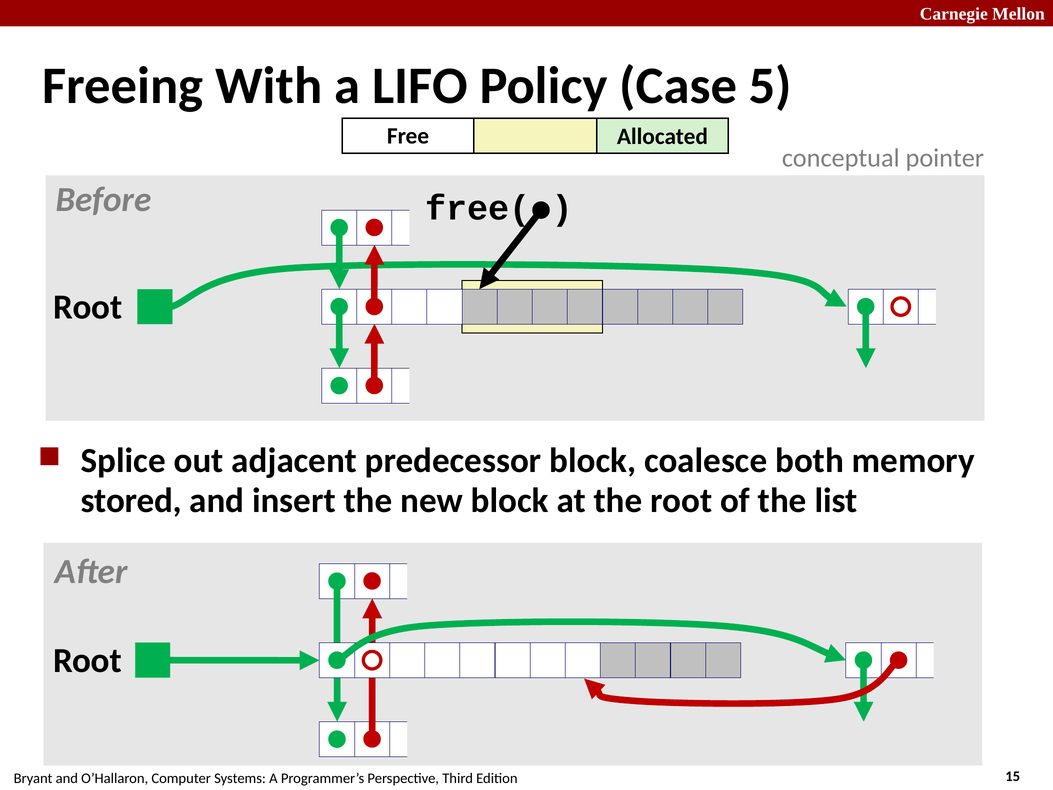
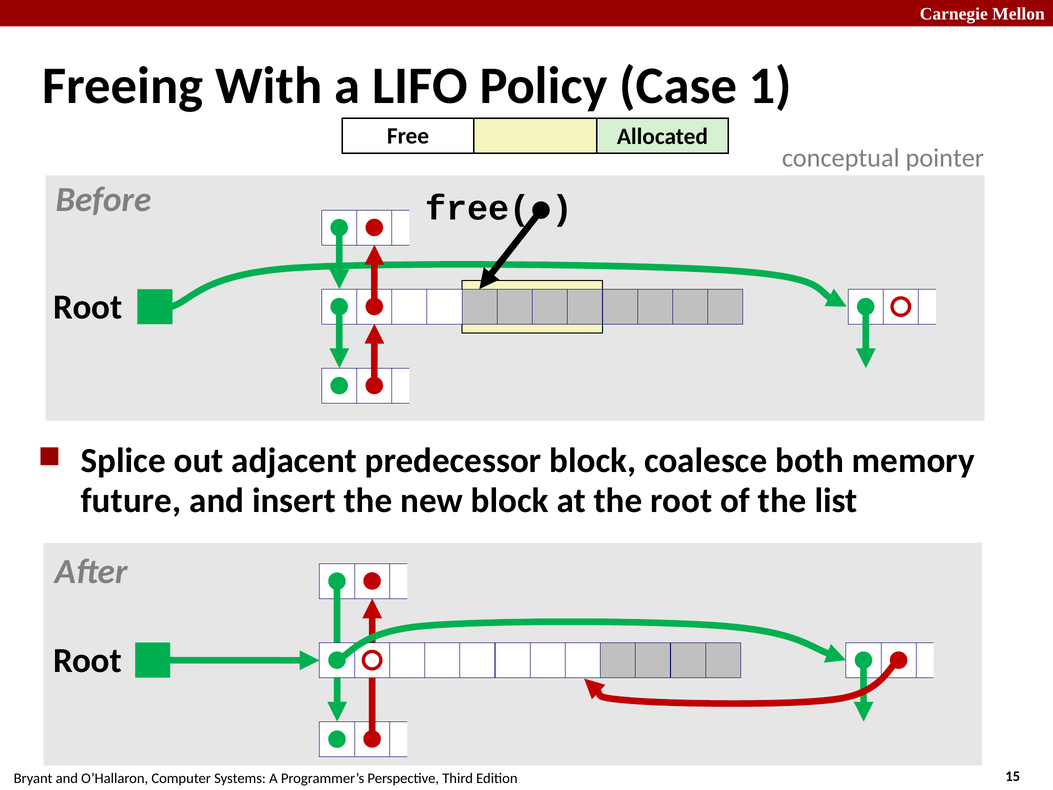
5: 5 -> 1 (770, 86)
stored: stored -> future (131, 500)
